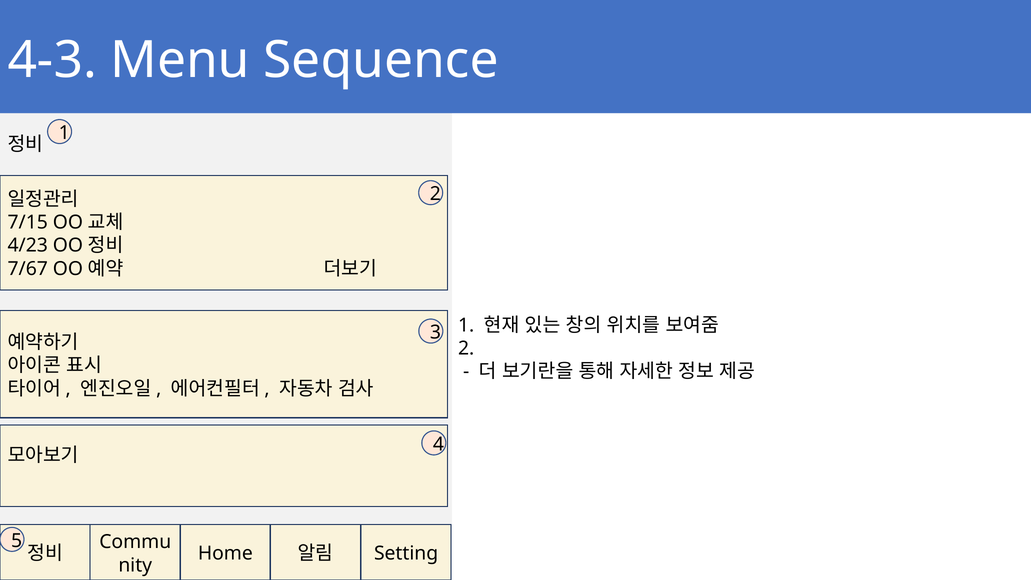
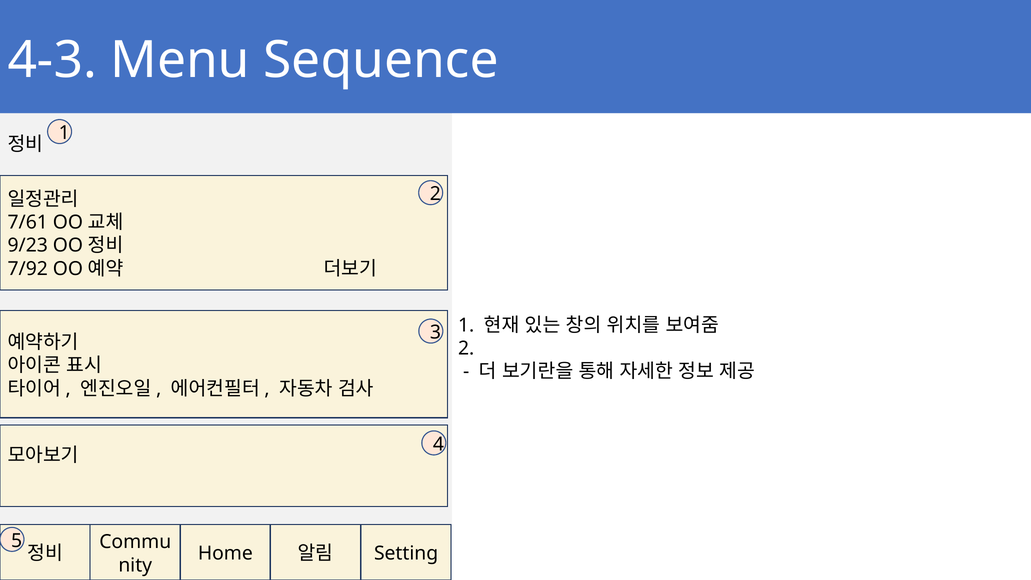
7/15: 7/15 -> 7/61 (28, 222)
4/23: 4/23 -> 9/23 (28, 246)
7/67: 7/67 -> 7/92 (28, 269)
